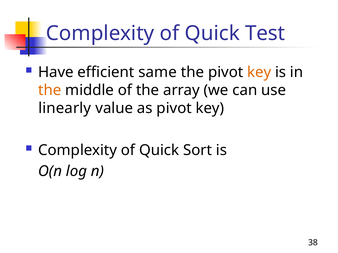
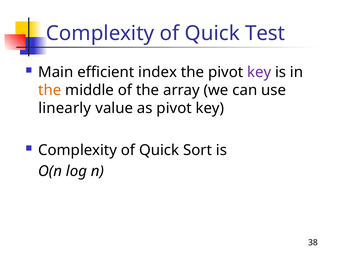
Have: Have -> Main (56, 72)
same: same -> index (158, 72)
key colour: orange -> purple (259, 72)
